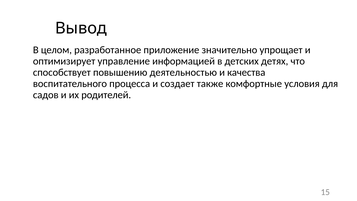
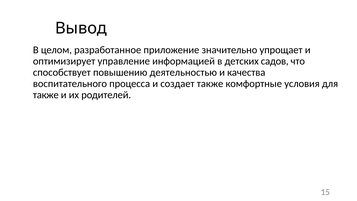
детях: детях -> садов (275, 61)
садов: садов -> также (46, 95)
